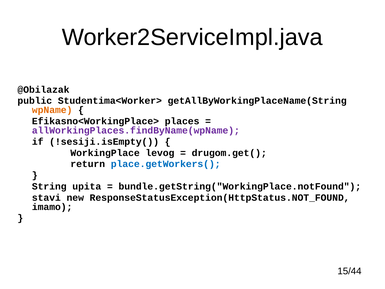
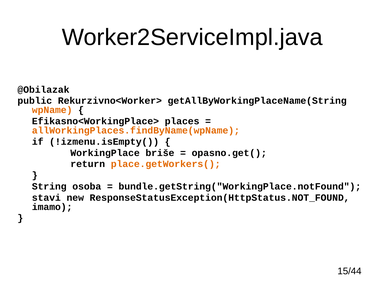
Studentima<Worker>: Studentima<Worker> -> Rekurzivno<Worker> (110, 101)
allWorkingPlaces.findByName(wpName colour: purple -> orange (136, 130)
!sesiji.isEmpty(: !sesiji.isEmpty( -> !izmenu.isEmpty( (104, 142)
levog: levog -> briše (160, 153)
drugom.get(: drugom.get( -> opasno.get( (229, 153)
place.getWorkers( colour: blue -> orange (166, 164)
upita: upita -> osoba (87, 186)
